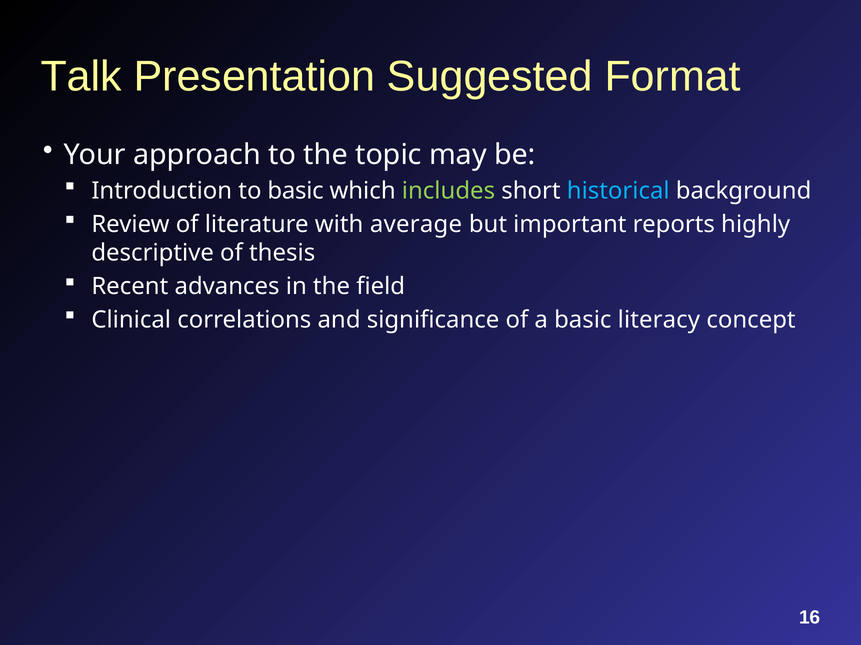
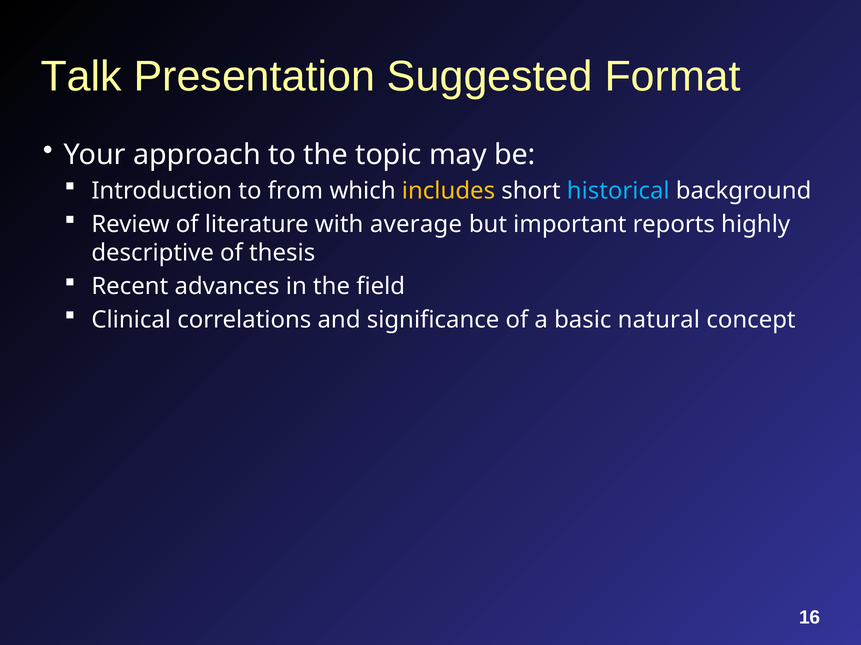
to basic: basic -> from (295, 191)
includes colour: light green -> yellow (448, 191)
literacy: literacy -> natural (659, 320)
